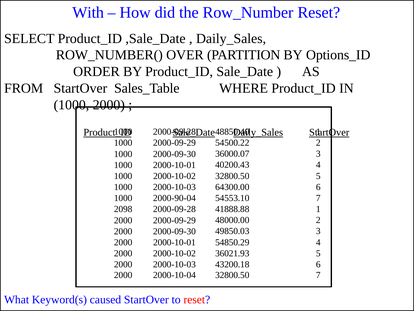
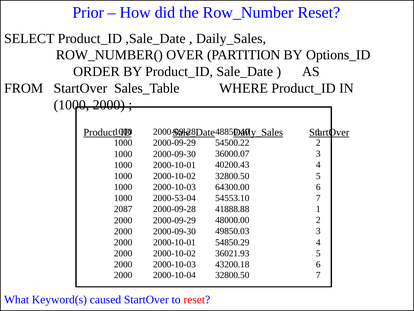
With: With -> Prior (88, 12)
2000-90-04: 2000-90-04 -> 2000-53-04 (174, 198)
2098: 2098 -> 2087 (123, 209)
